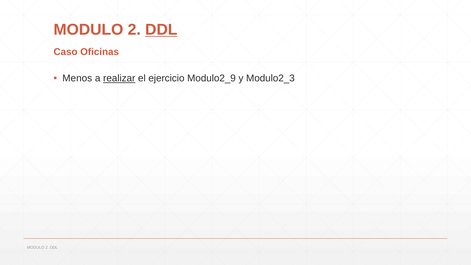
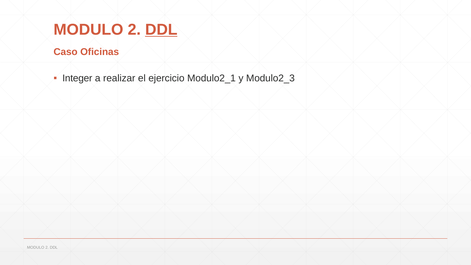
Menos: Menos -> Integer (77, 78)
realizar underline: present -> none (119, 78)
Modulo2_9: Modulo2_9 -> Modulo2_1 (211, 78)
